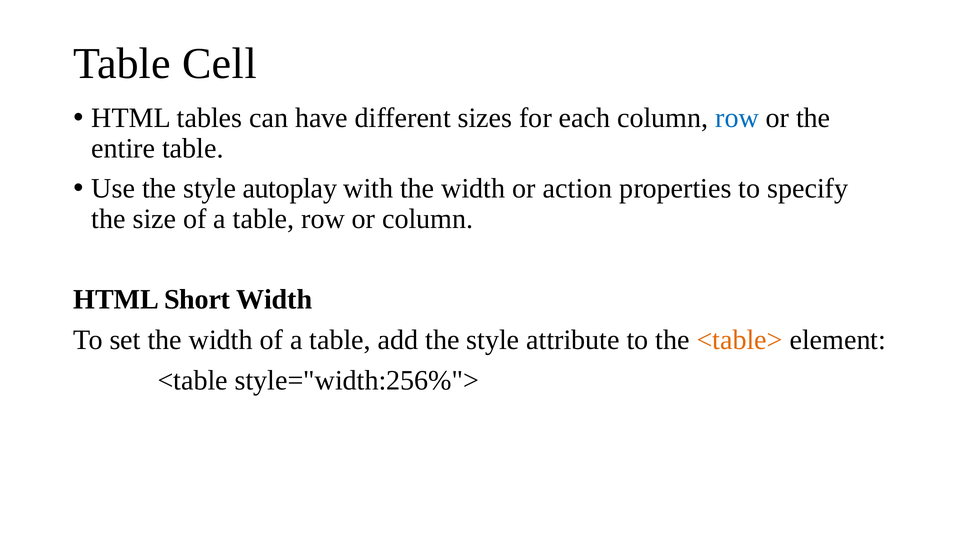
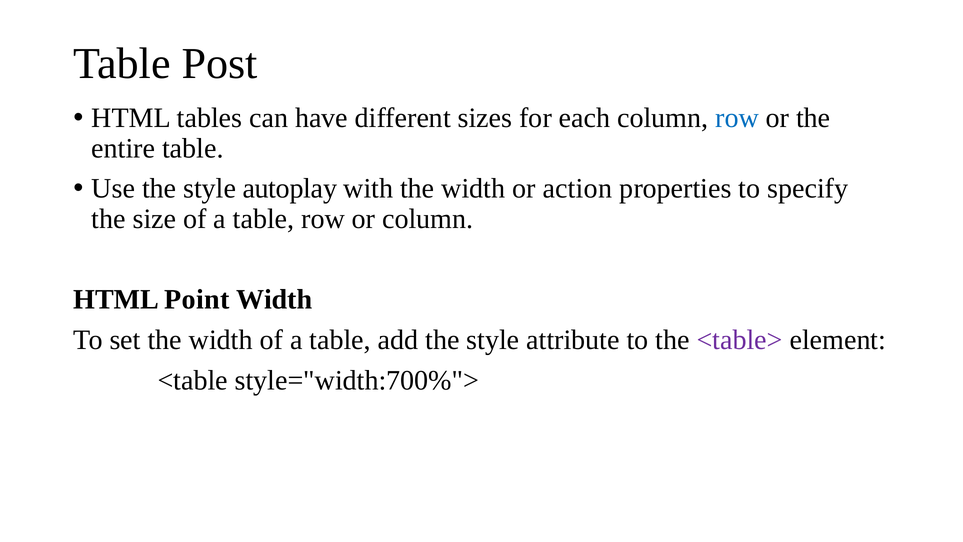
Cell: Cell -> Post (220, 64)
Short: Short -> Point (197, 299)
<table> colour: orange -> purple (740, 340)
style="width:256%">: style="width:256%"> -> style="width:700%"> (357, 380)
